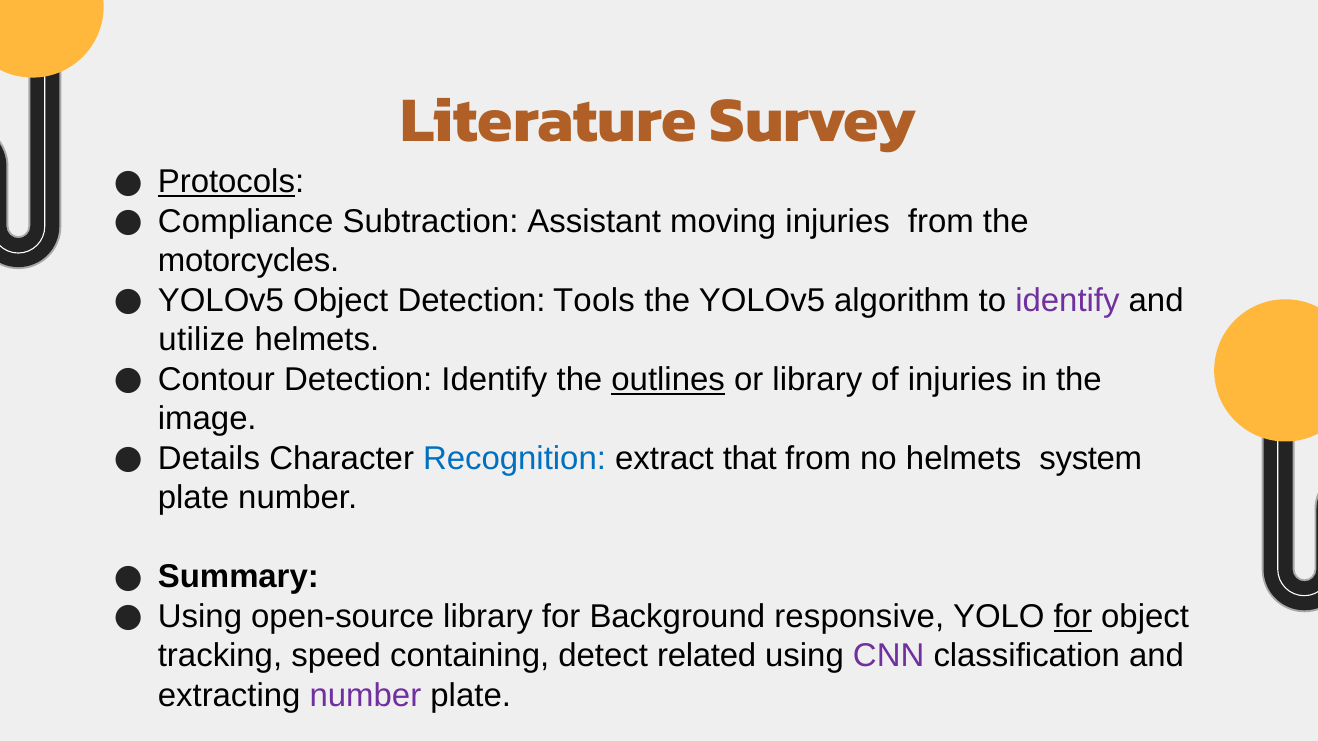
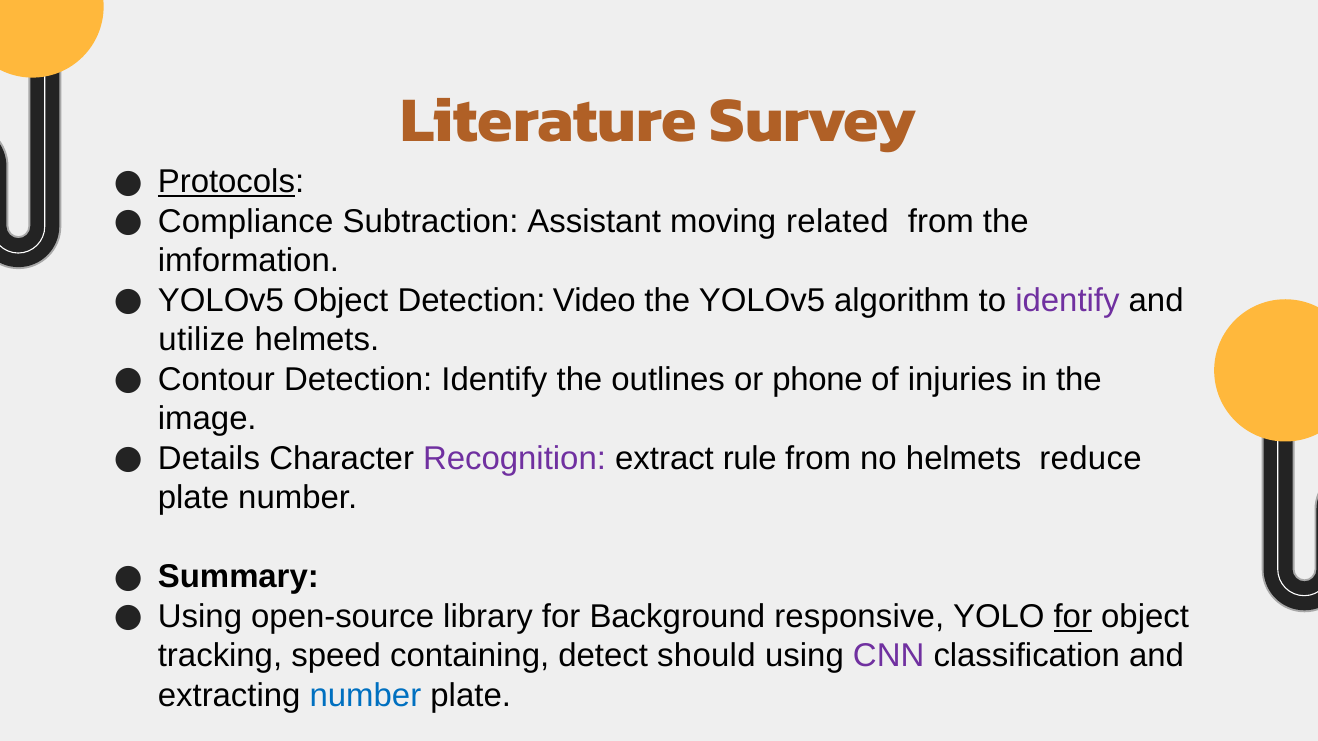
moving injuries: injuries -> related (837, 221)
motorcycles: motorcycles -> imformation (248, 261)
Tools: Tools -> Video (594, 301)
outlines underline: present -> none (668, 380)
or library: library -> phone (818, 380)
Recognition colour: blue -> purple (514, 459)
that: that -> rule (750, 459)
system: system -> reduce (1091, 459)
related: related -> should (706, 656)
number colour: purple -> blue (365, 696)
